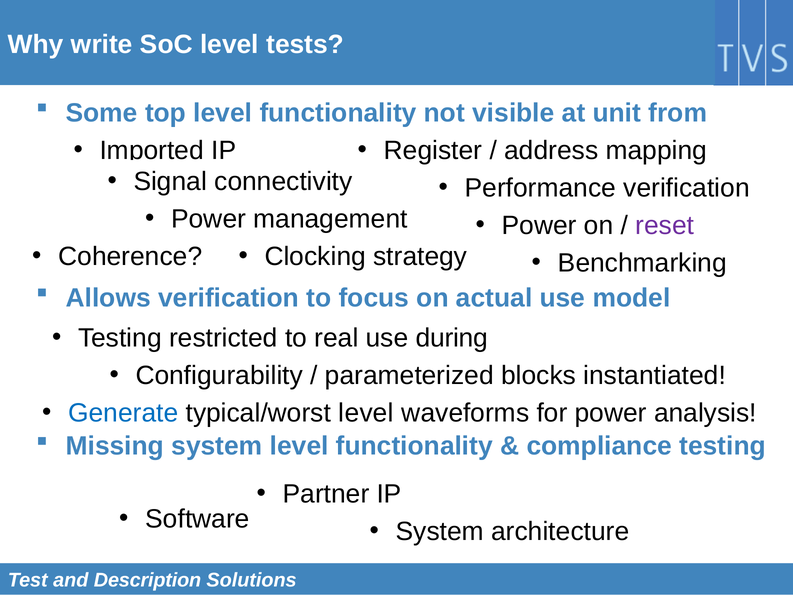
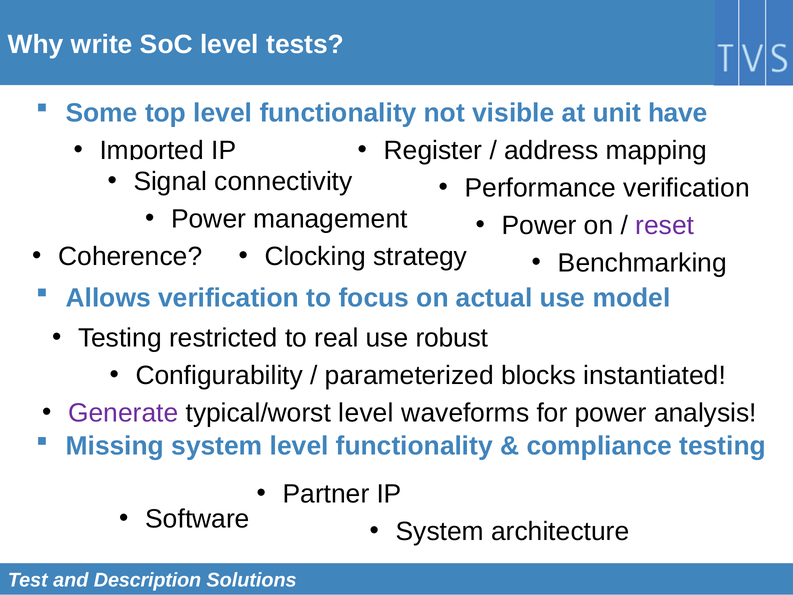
from: from -> have (678, 113)
during: during -> robust (452, 338)
Generate colour: blue -> purple (123, 413)
